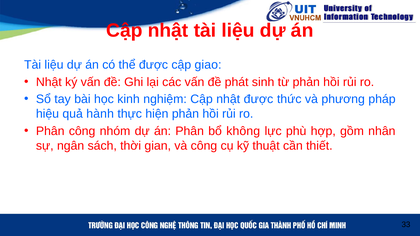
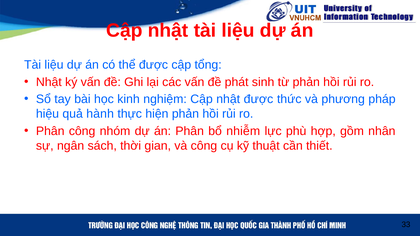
giao: giao -> tổng (208, 65)
không: không -> nhiễm (243, 131)
